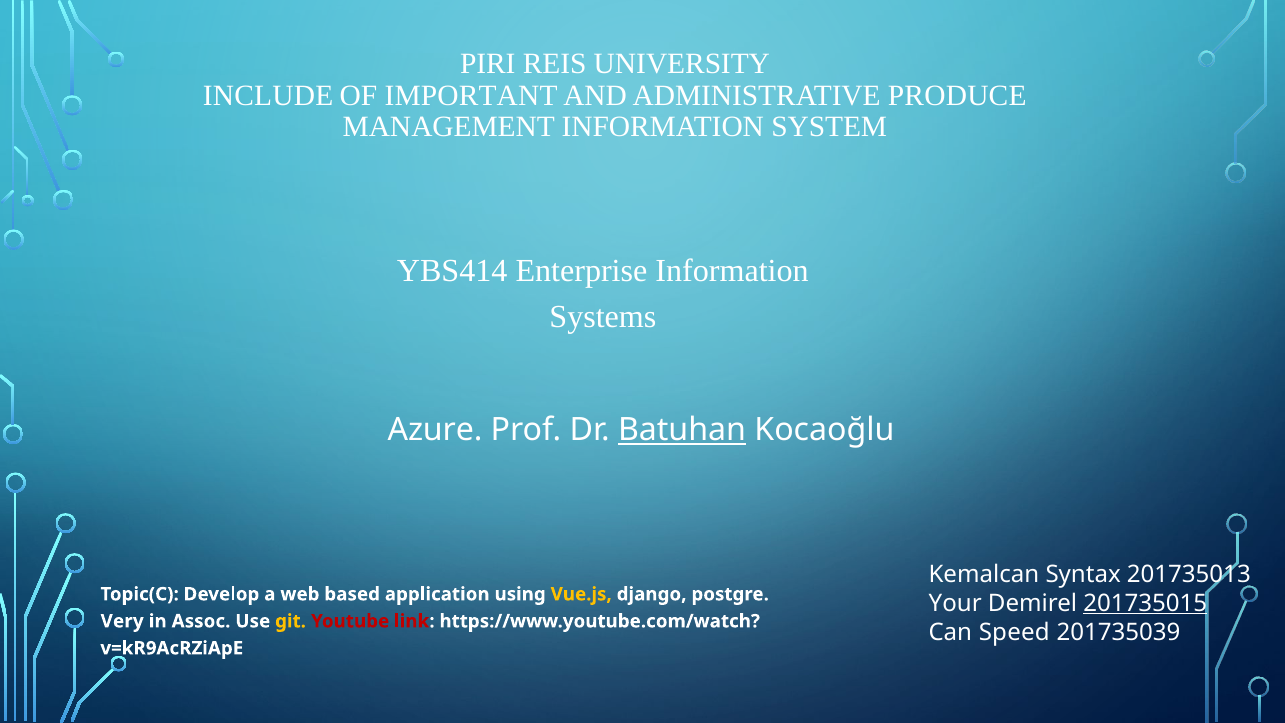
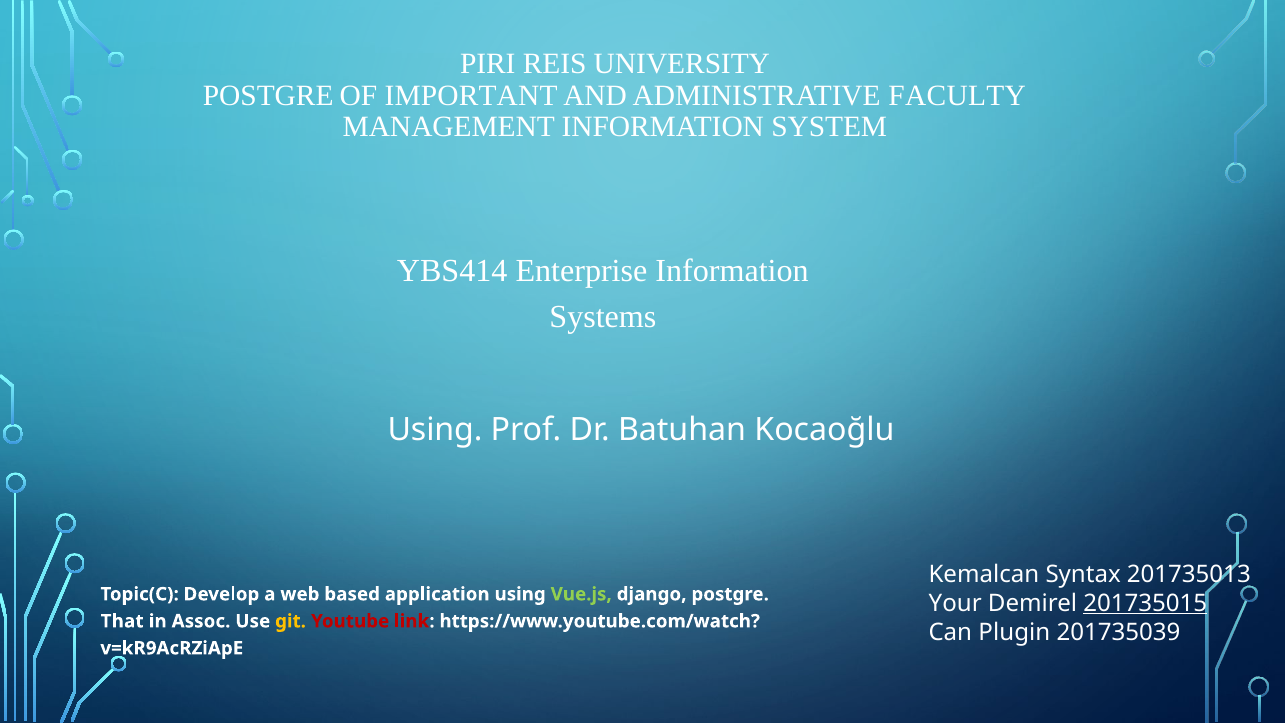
INCLUDE: INCLUDE -> POSTGRE (268, 95)
PRODUCE: PRODUCE -> FACULTY (957, 95)
Azure: Azure -> Using (435, 430)
Batuhan underline: present -> none (682, 430)
Vue.js colour: yellow -> light green (581, 594)
Very: Very -> That (122, 621)
Speed: Speed -> Plugin (1014, 632)
